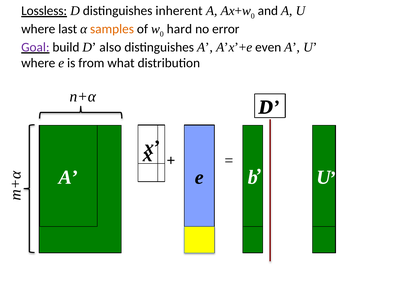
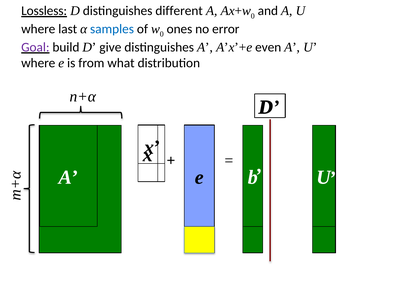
inherent: inherent -> different (179, 11)
samples colour: orange -> blue (112, 29)
hard: hard -> ones (179, 29)
also: also -> give (110, 47)
